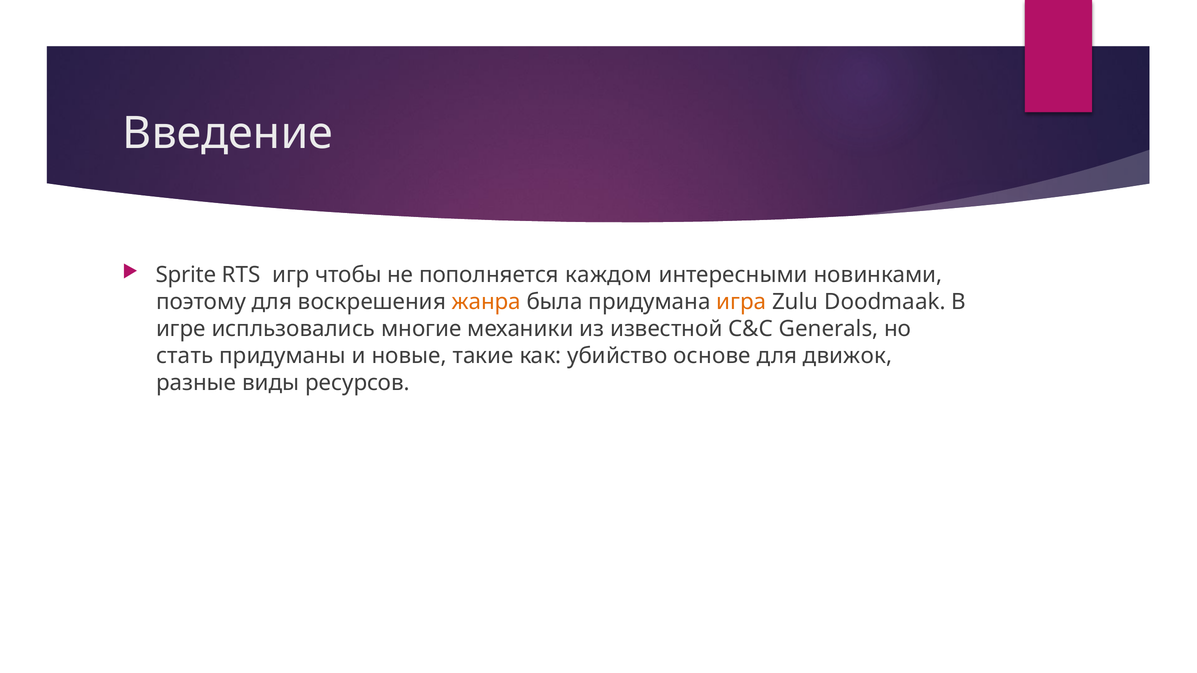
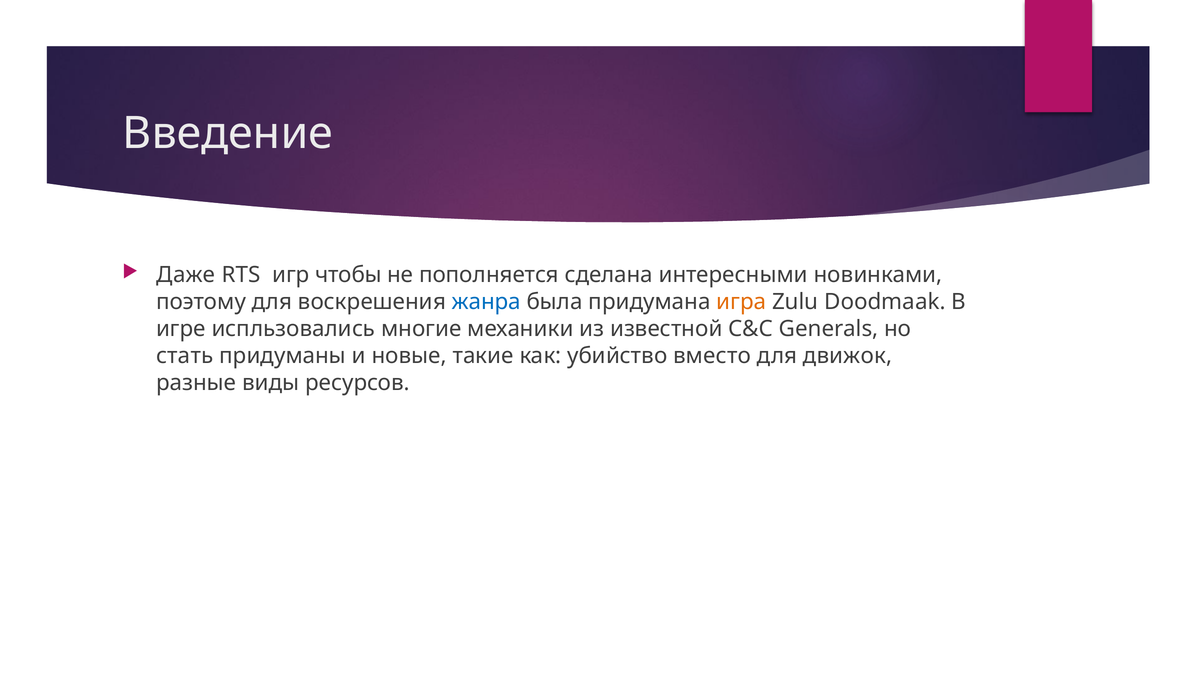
Sprite: Sprite -> Даже (186, 275)
каждом: каждом -> сделана (609, 275)
жанра colour: orange -> blue (486, 302)
основе: основе -> вместо (712, 356)
